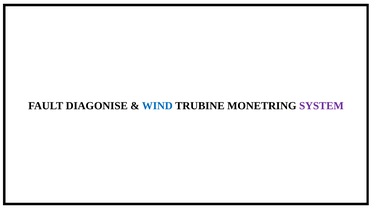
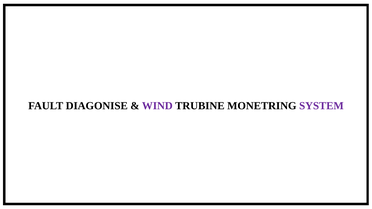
WIND colour: blue -> purple (157, 106)
